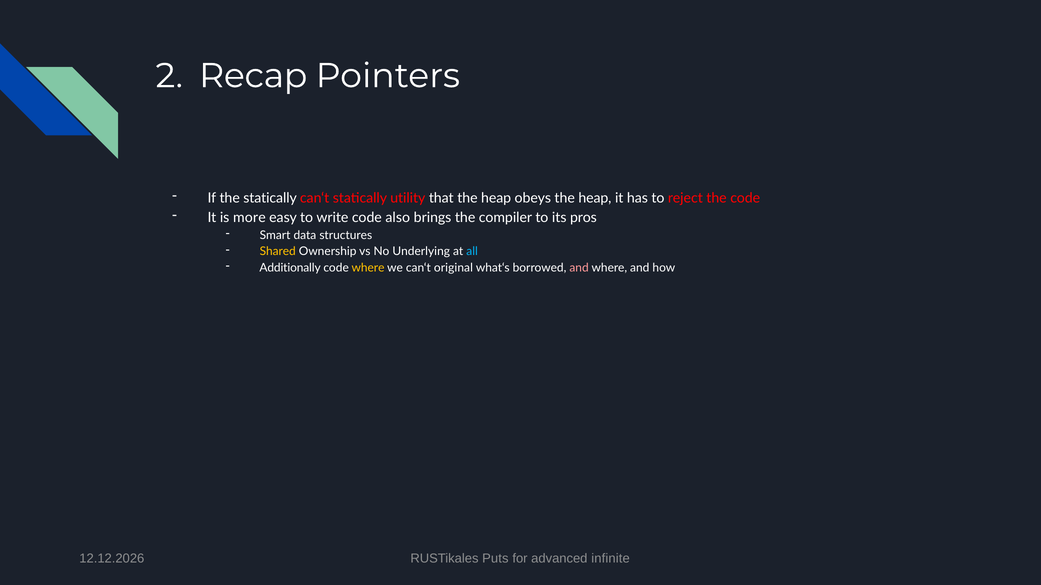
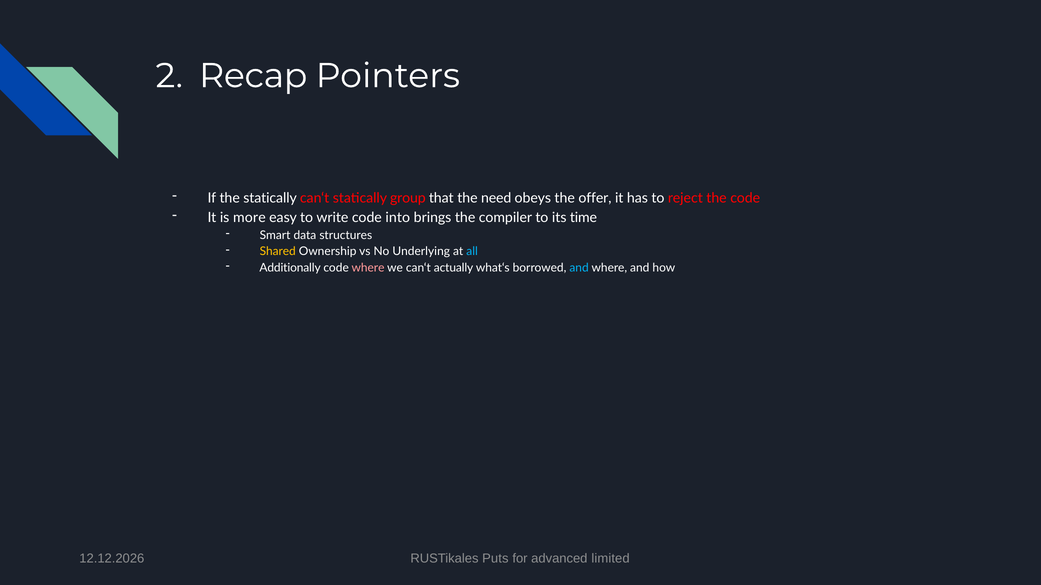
utility: utility -> group (408, 198)
that the heap: heap -> need (496, 198)
obeys the heap: heap -> offer (595, 198)
also: also -> into (398, 218)
pros: pros -> time (583, 218)
where colour: yellow -> pink (368, 268)
original: original -> actually (454, 268)
and colour: pink -> light blue (579, 268)
infinite: infinite -> limited (611, 559)
